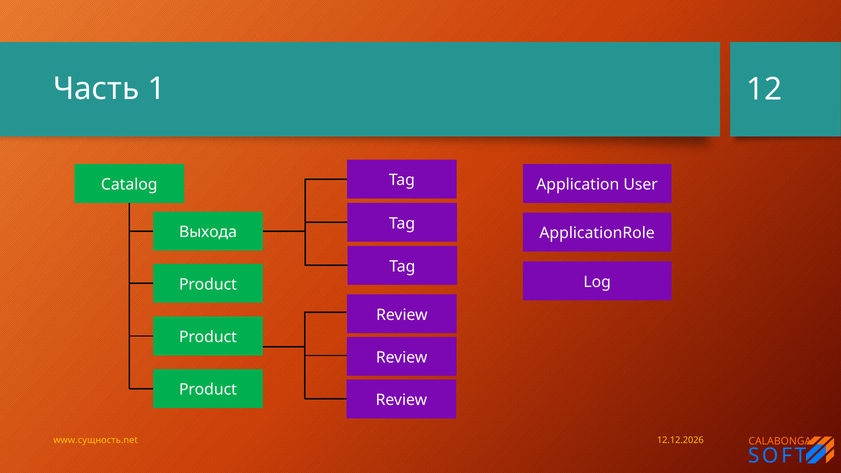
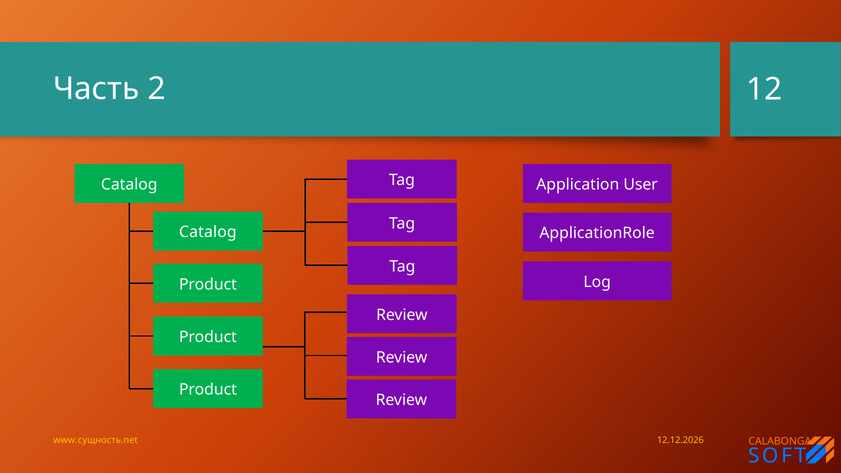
1: 1 -> 2 (157, 89)
Выхода: Выхода -> Catalog (208, 232)
